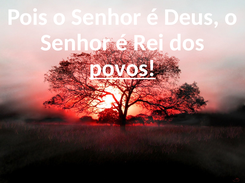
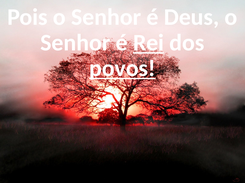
Rei underline: none -> present (149, 43)
